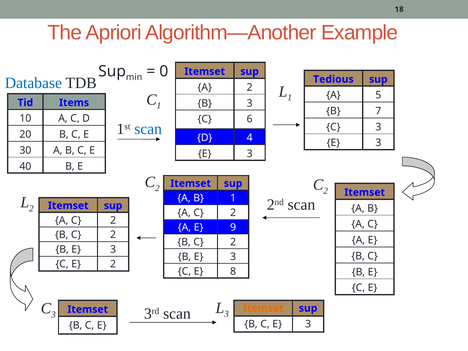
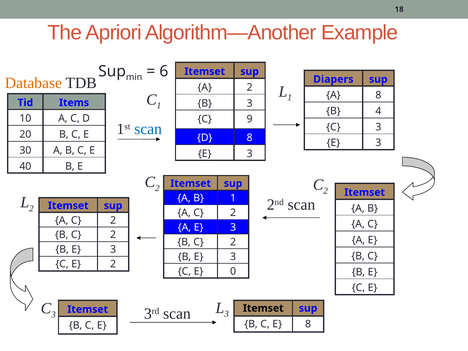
0: 0 -> 6 (164, 71)
Database colour: blue -> orange (33, 83)
Tedious: Tedious -> Diapers (333, 79)
A 5: 5 -> 8 (378, 95)
7: 7 -> 4 (378, 111)
6: 6 -> 9 (250, 119)
D 4: 4 -> 8 (250, 138)
A E 9: 9 -> 3 (233, 227)
8: 8 -> 0 (233, 271)
Itemset colour: orange -> black (263, 308)
C E 3: 3 -> 8 (308, 324)
